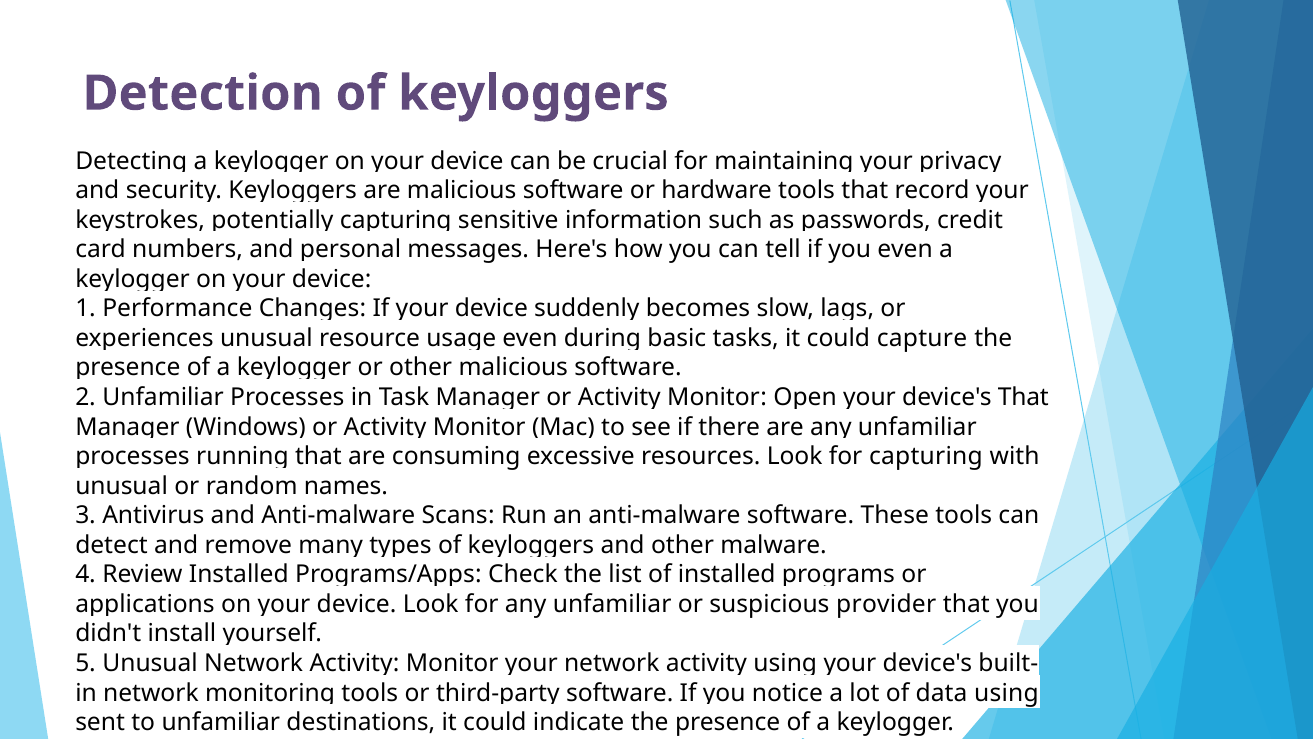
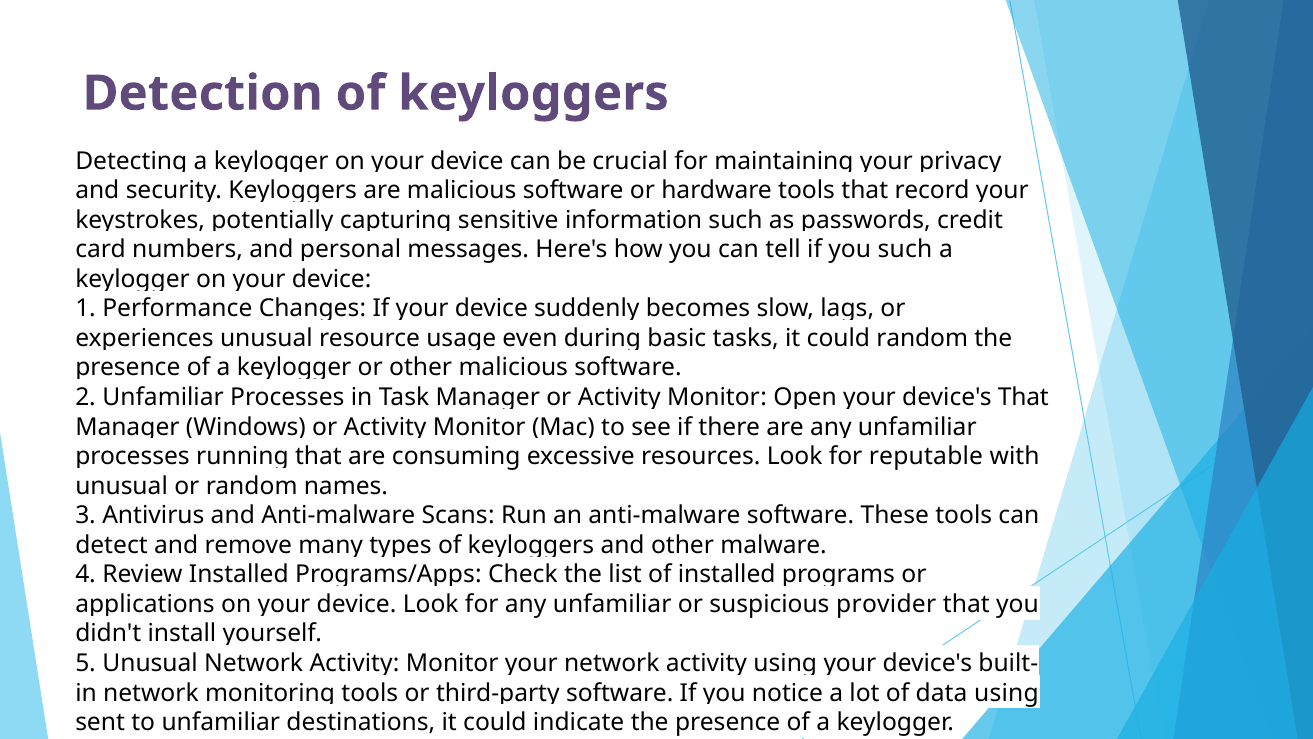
you even: even -> such (905, 249)
could capture: capture -> random (922, 338)
for capturing: capturing -> reputable (926, 456)
